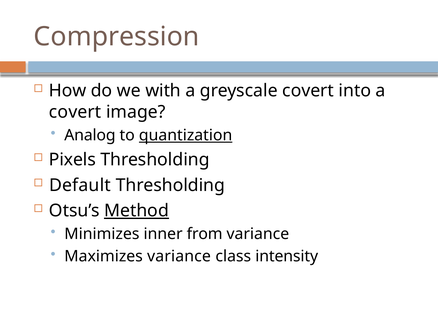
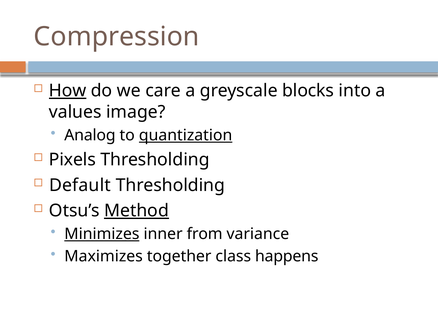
How underline: none -> present (68, 91)
with: with -> care (163, 91)
greyscale covert: covert -> blocks (308, 91)
covert: covert -> values (75, 112)
Minimizes underline: none -> present (102, 234)
Maximizes variance: variance -> together (179, 256)
intensity: intensity -> happens (287, 256)
